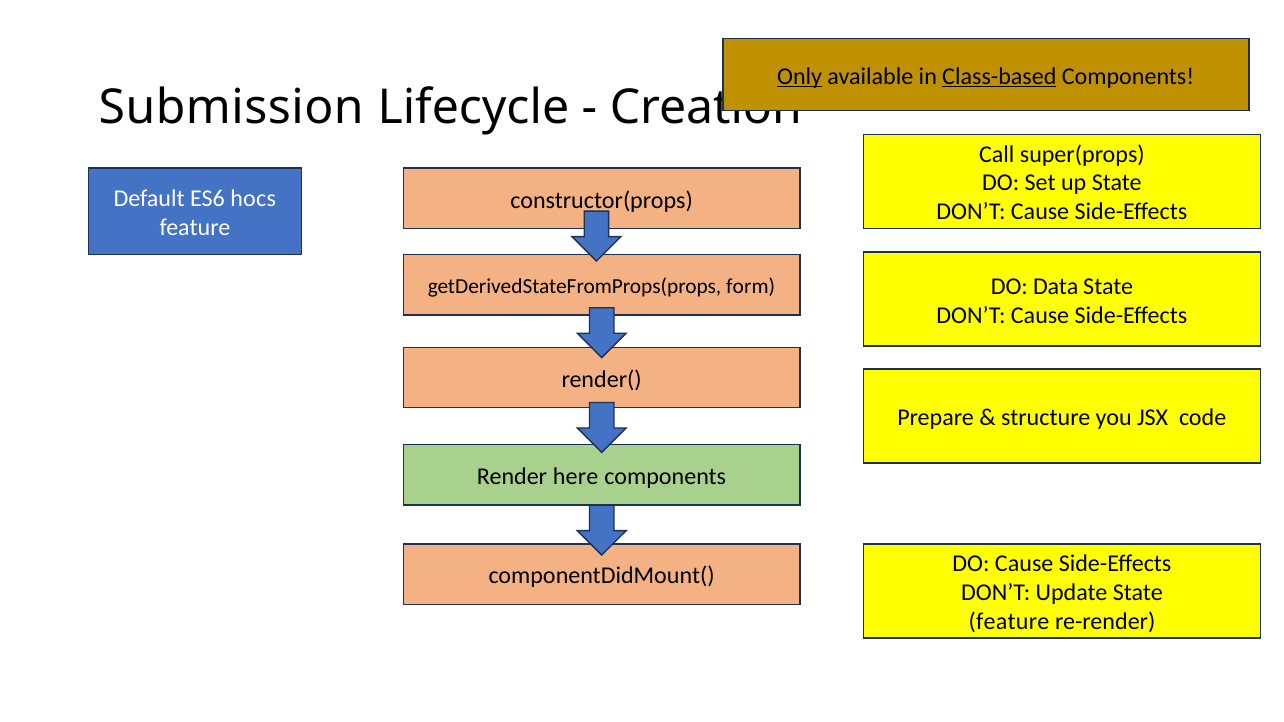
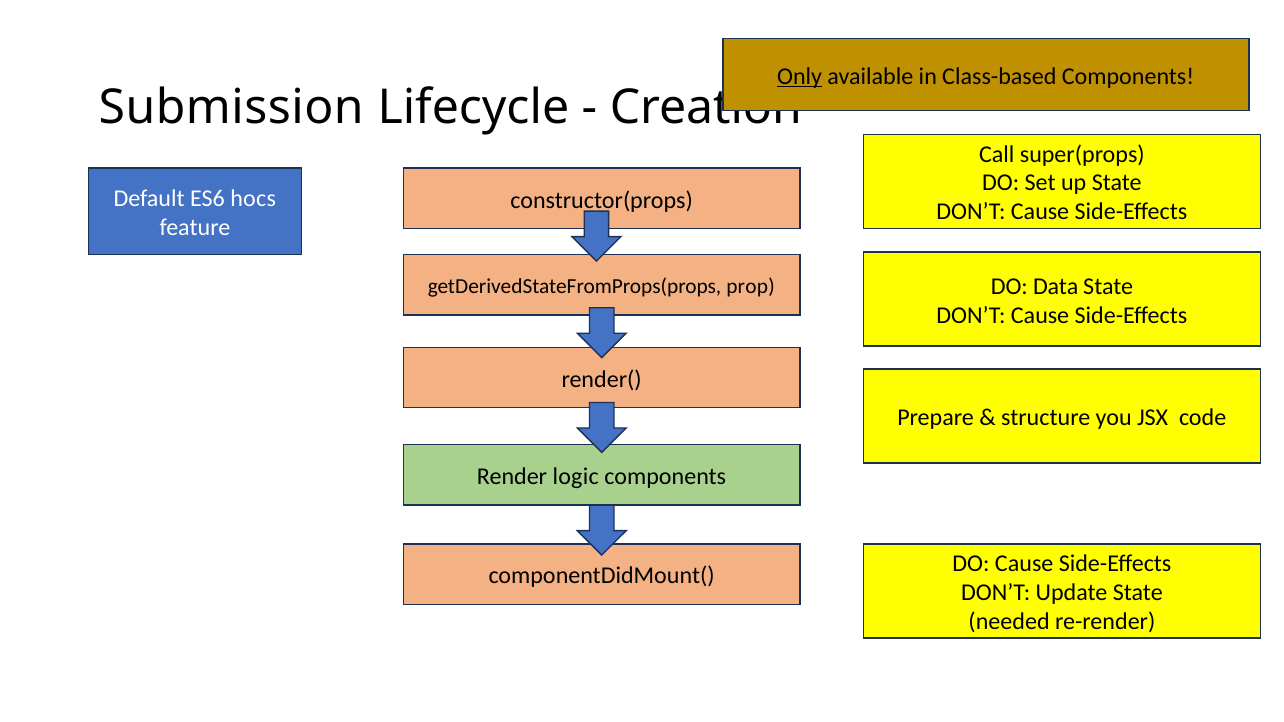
Class-based underline: present -> none (999, 76)
form: form -> prop (751, 286)
here: here -> logic (576, 477)
feature: feature -> needed (1009, 622)
